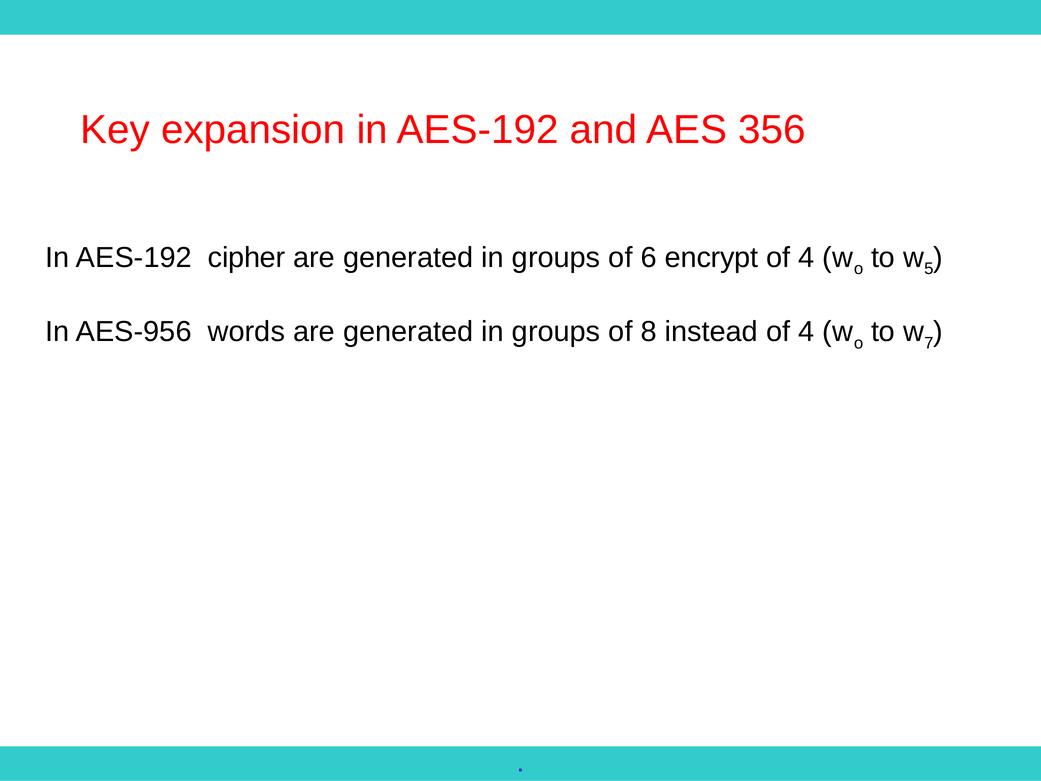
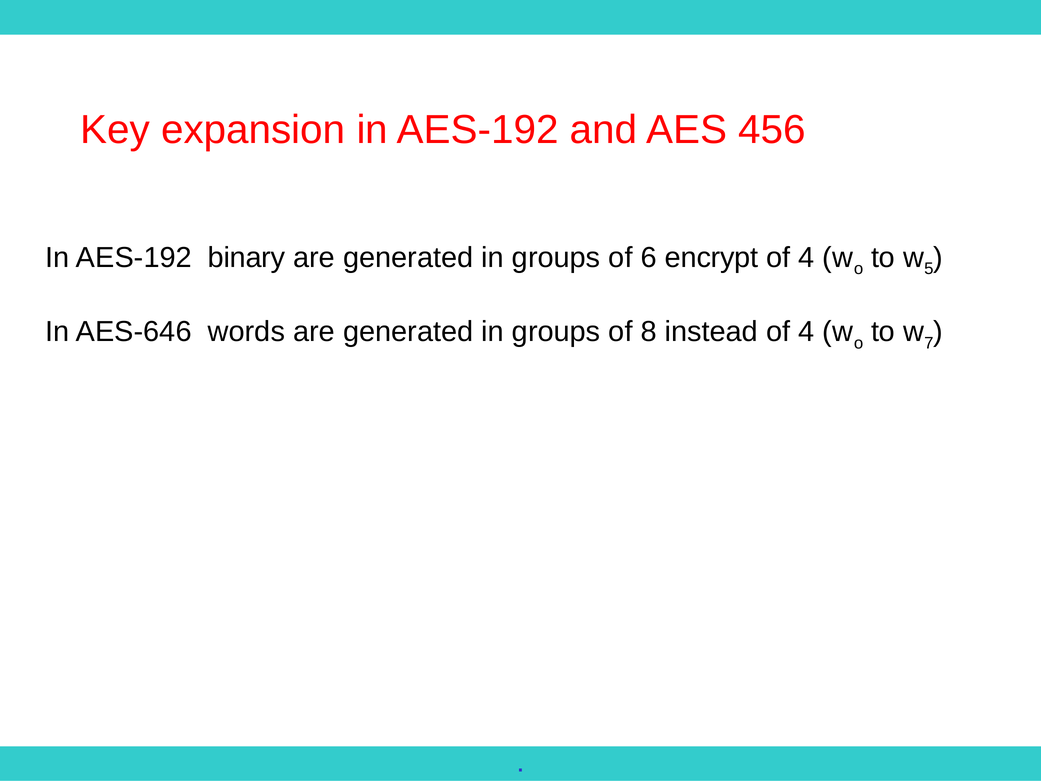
356: 356 -> 456 (772, 130)
cipher: cipher -> binary (247, 257)
AES-956: AES-956 -> AES-646 (134, 332)
